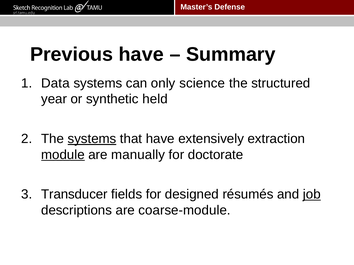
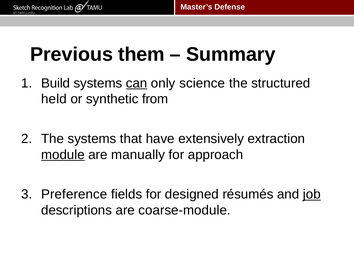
Previous have: have -> them (141, 54)
Data: Data -> Build (56, 83)
can underline: none -> present (137, 83)
year: year -> held (54, 99)
held: held -> from (155, 99)
systems underline: present -> none (92, 139)
doctorate: doctorate -> approach (216, 155)
Transducer: Transducer -> Preference (74, 195)
